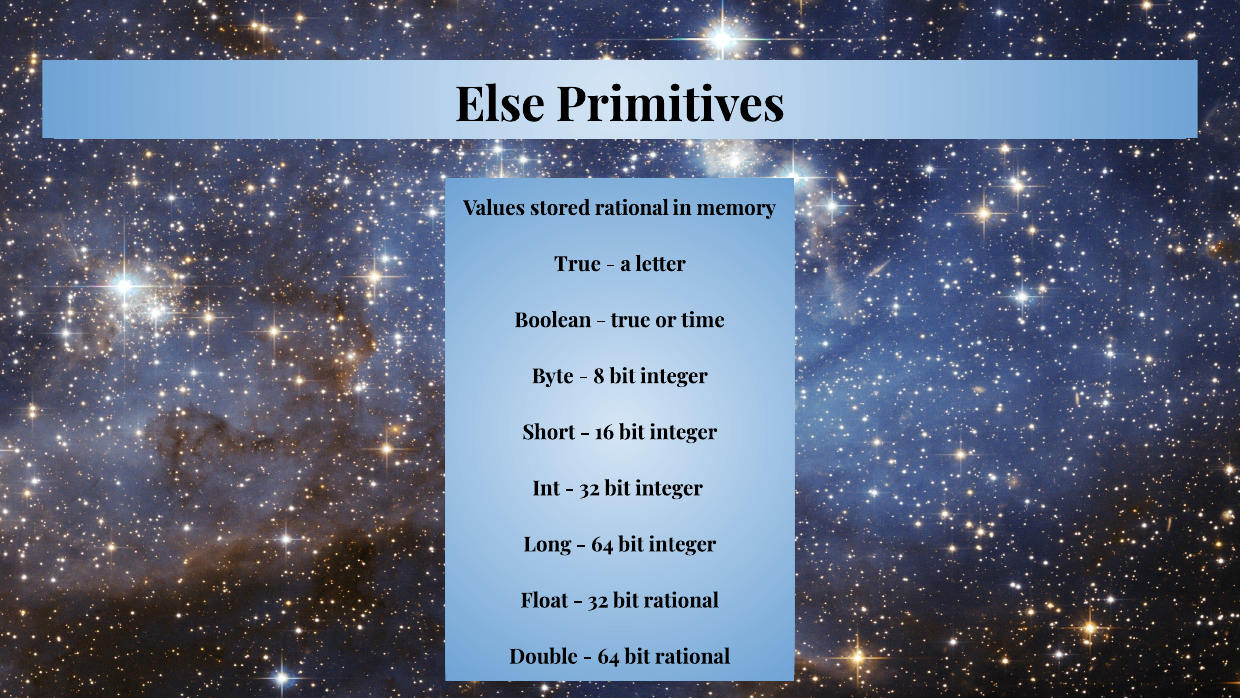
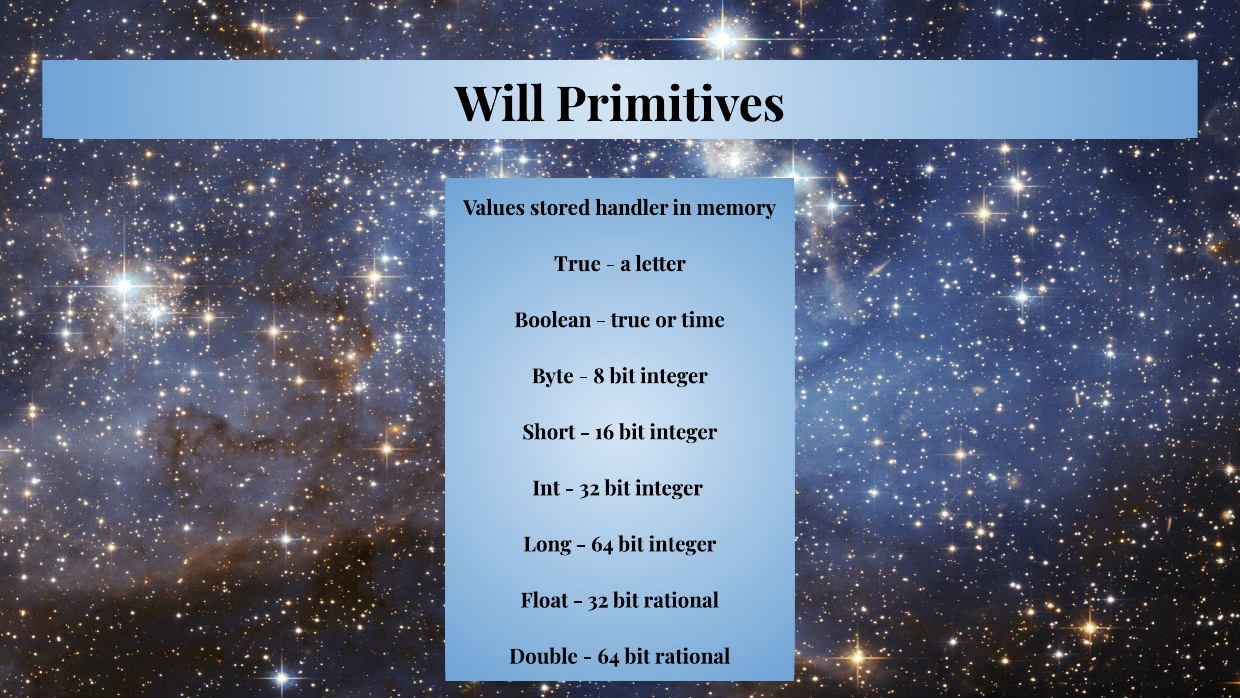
Else: Else -> Will (500, 105)
stored rational: rational -> handler (632, 208)
